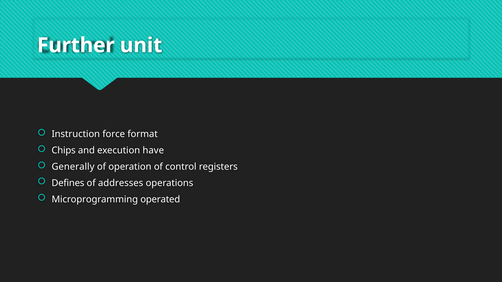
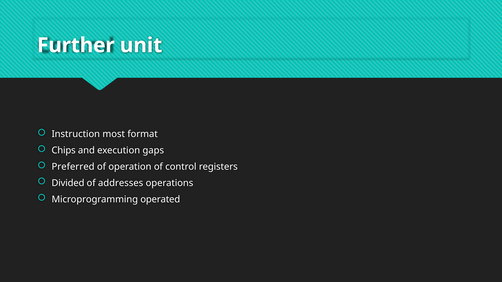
force: force -> most (114, 134)
have: have -> gaps (153, 151)
Generally: Generally -> Preferred (73, 167)
Defines: Defines -> Divided (68, 183)
